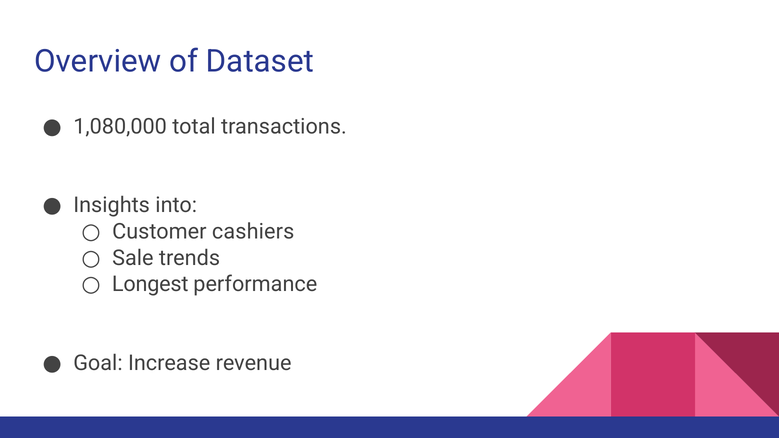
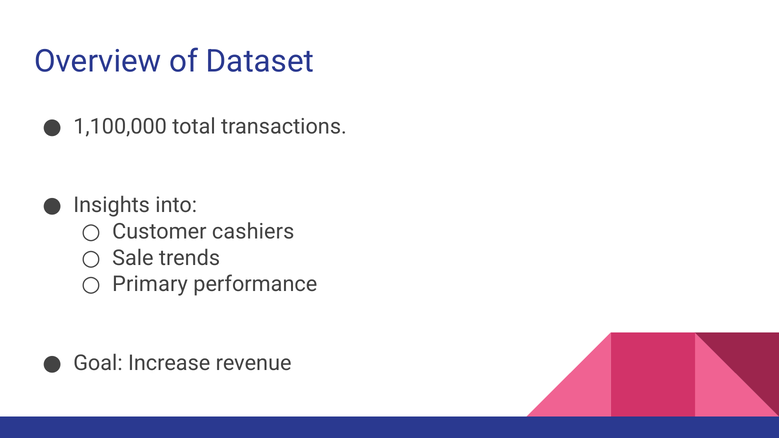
1,080,000: 1,080,000 -> 1,100,000 (120, 126)
Longest: Longest -> Primary (150, 284)
